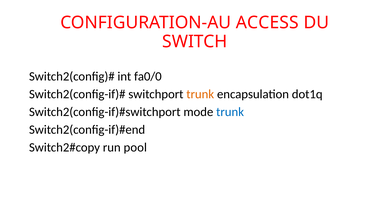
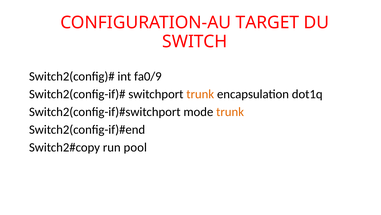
ACCESS: ACCESS -> TARGET (267, 23)
fa0/0: fa0/0 -> fa0/9 (148, 76)
trunk colour: blue -> orange (230, 112)
